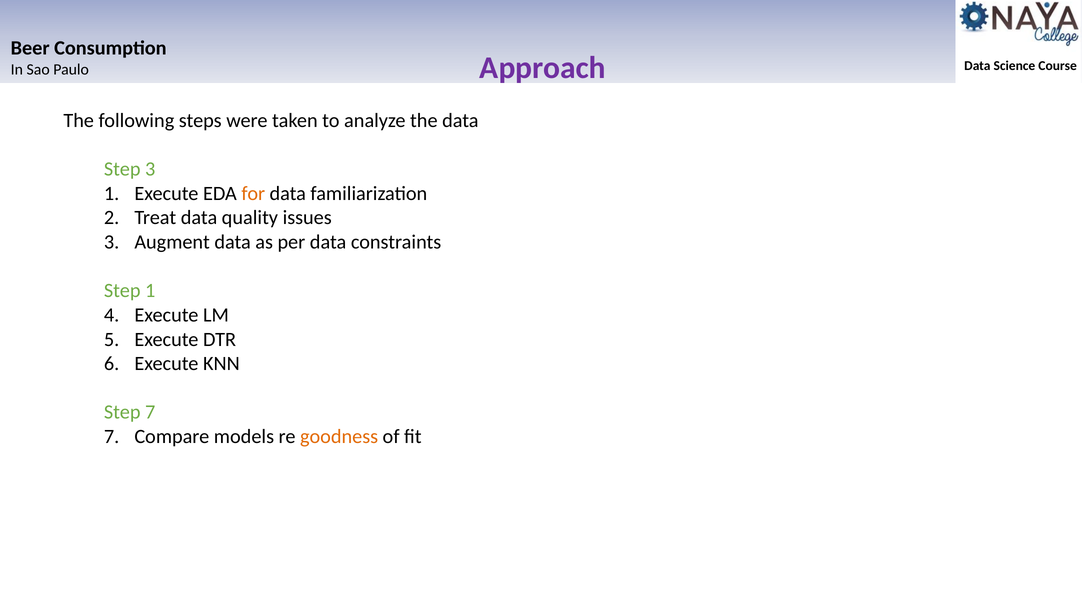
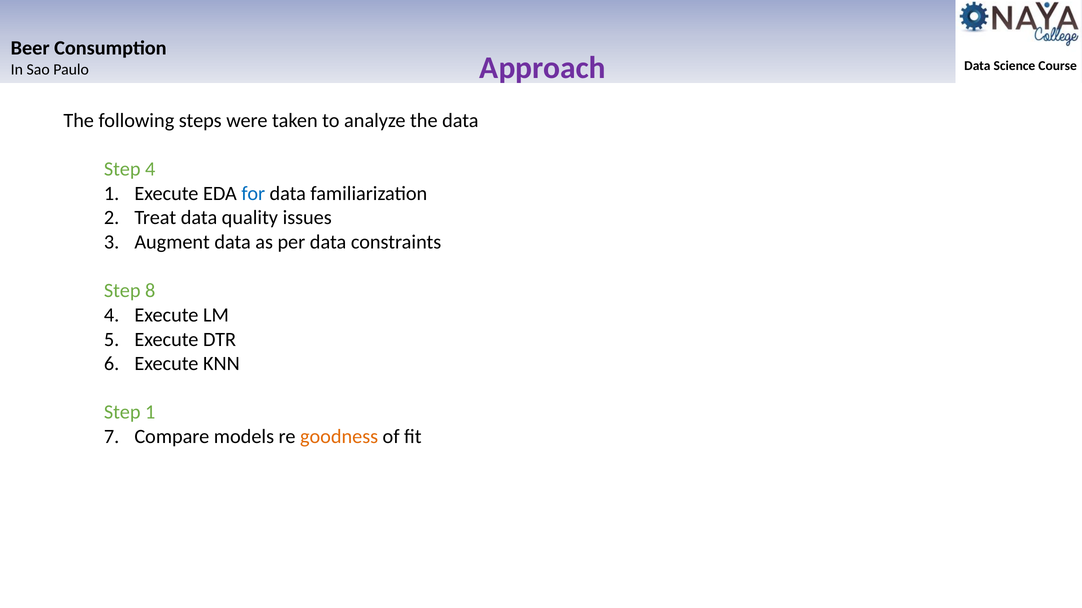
Step 3: 3 -> 4 (150, 169)
for colour: orange -> blue (253, 194)
Step 1: 1 -> 8 (150, 291)
Step 7: 7 -> 1 (150, 413)
